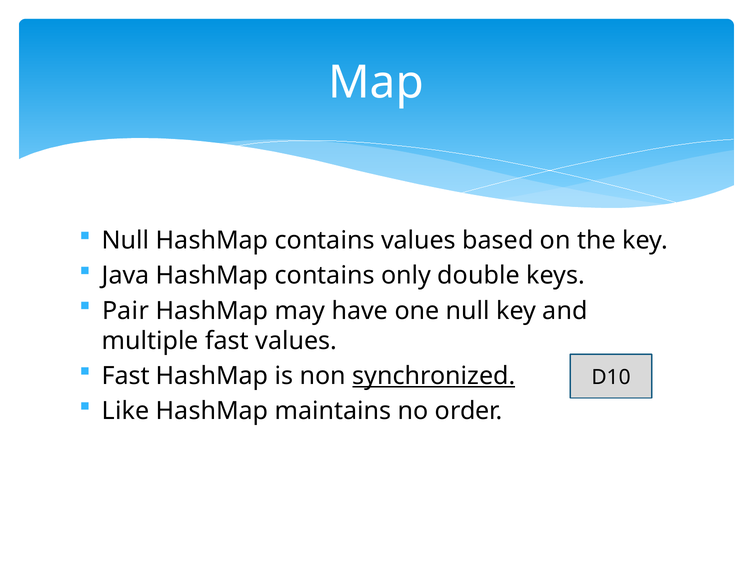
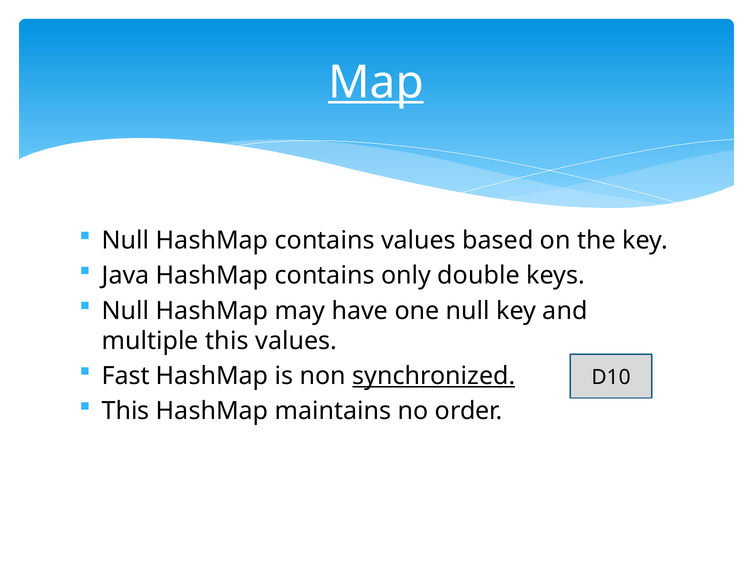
Map underline: none -> present (376, 83)
Pair: Pair -> Null (126, 311)
multiple fast: fast -> this (227, 341)
Like: Like -> This (126, 411)
